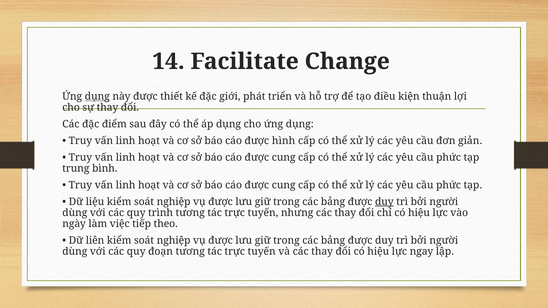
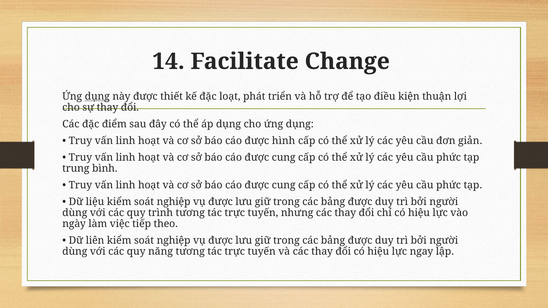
giới: giới -> loạt (230, 96)
duy underline: present -> none (384, 202)
đoạn: đoạn -> năng (161, 252)
